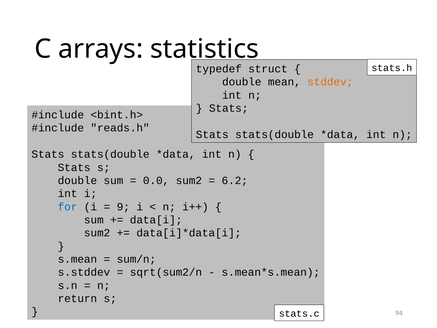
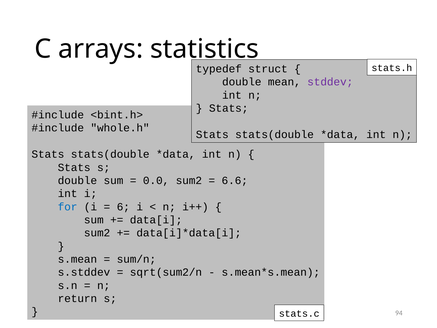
stddev colour: orange -> purple (330, 82)
reads.h: reads.h -> whole.h (120, 128)
6.2: 6.2 -> 6.6 (235, 180)
9: 9 -> 6 (123, 207)
